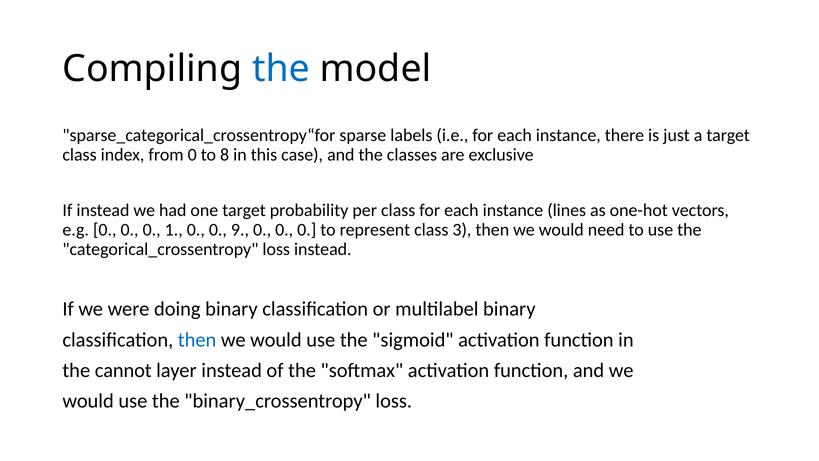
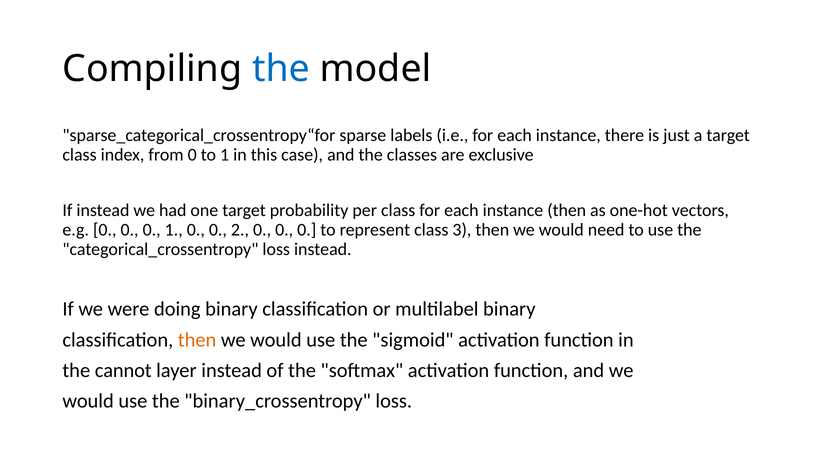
to 8: 8 -> 1 (225, 155)
instance lines: lines -> then (567, 210)
9: 9 -> 2 (240, 230)
then colour: blue -> orange (197, 340)
